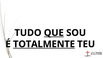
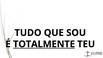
QUE underline: present -> none (54, 33)
